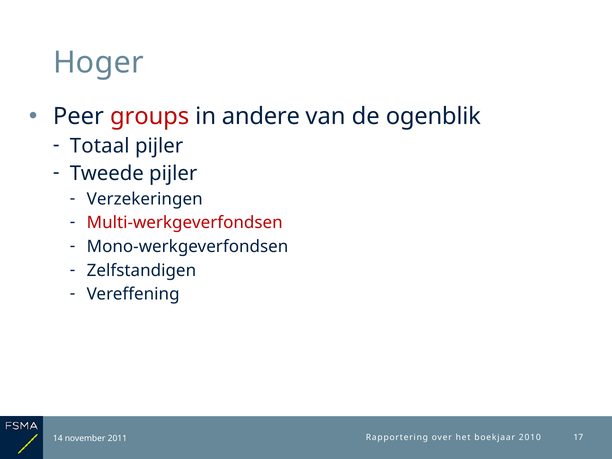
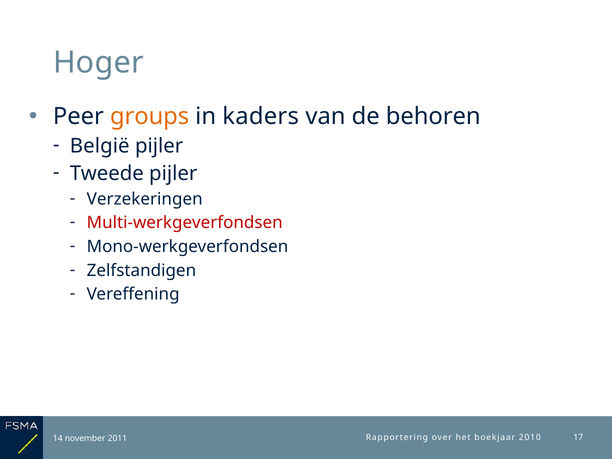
groups colour: red -> orange (150, 117)
andere: andere -> kaders (261, 117)
ogenblik: ogenblik -> behoren (433, 117)
Totaal: Totaal -> België (100, 146)
